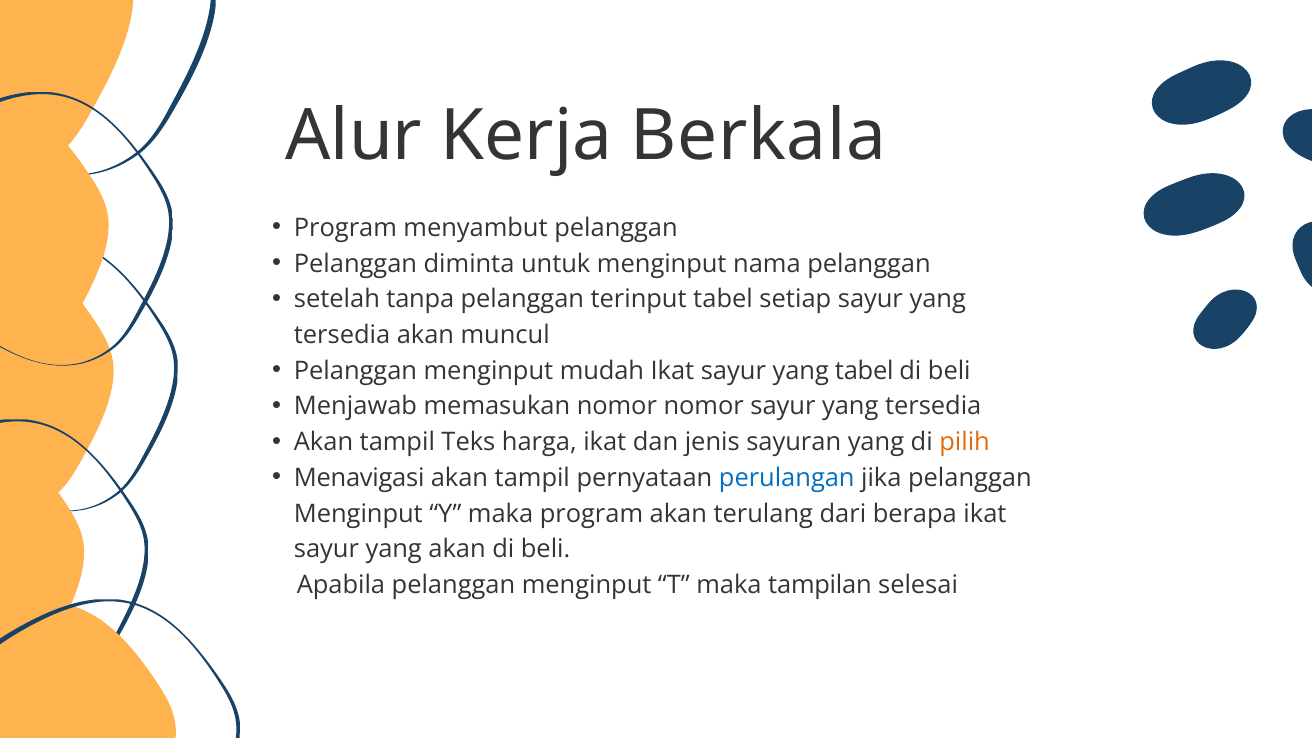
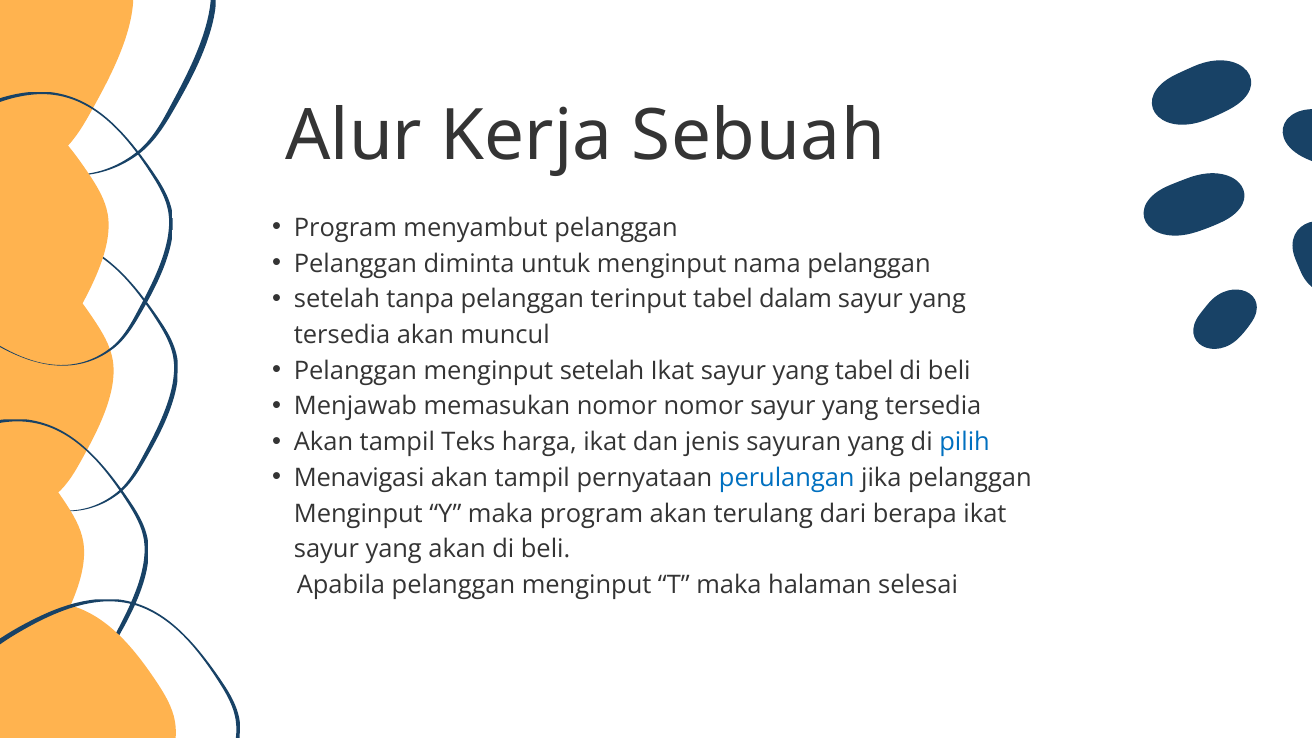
Berkala: Berkala -> Sebuah (758, 136)
setiap: setiap -> dalam (796, 299)
menginput mudah: mudah -> setelah (602, 371)
pilih colour: orange -> blue (965, 442)
tampilan: tampilan -> halaman (820, 585)
